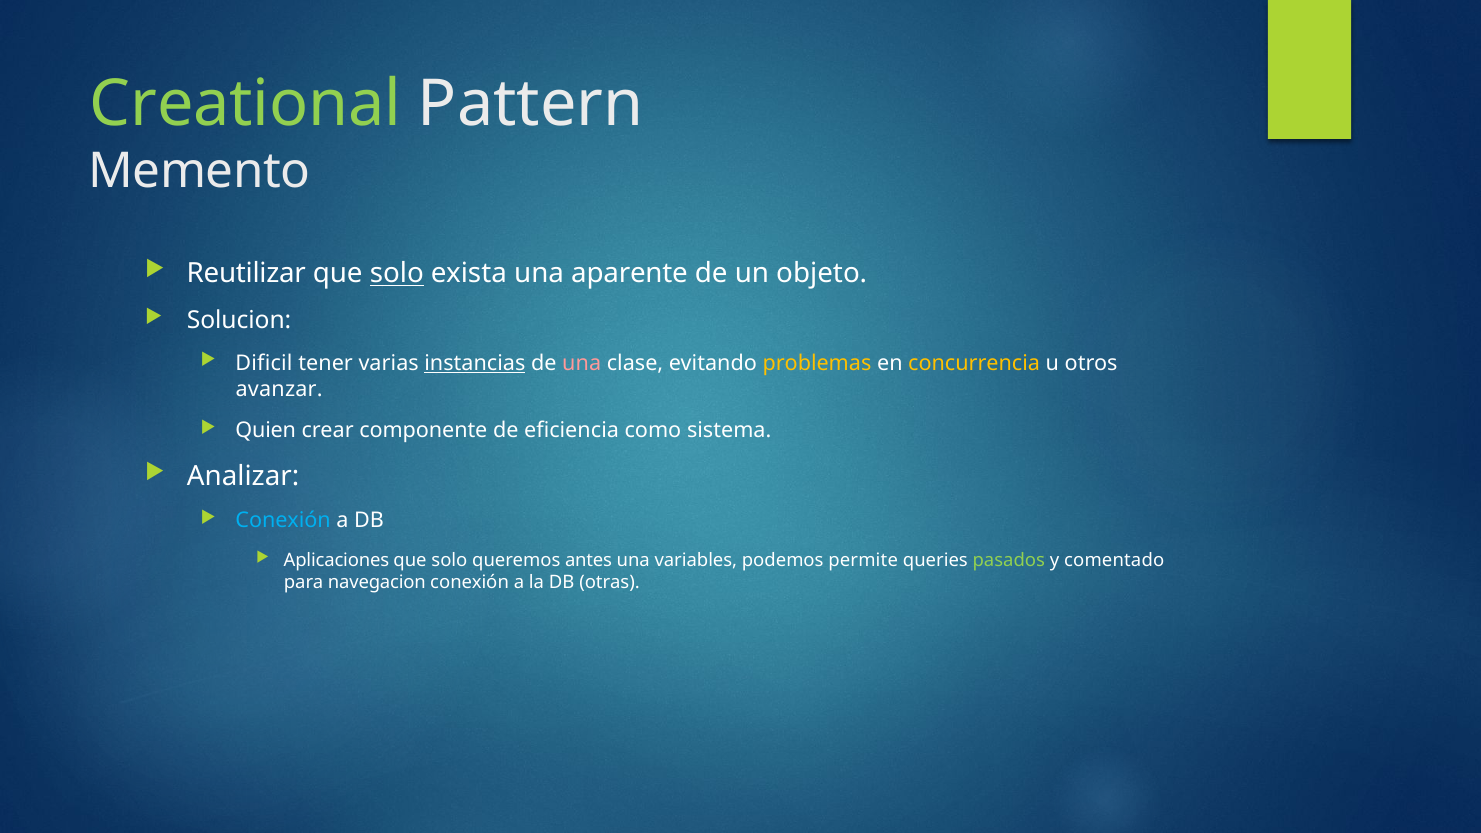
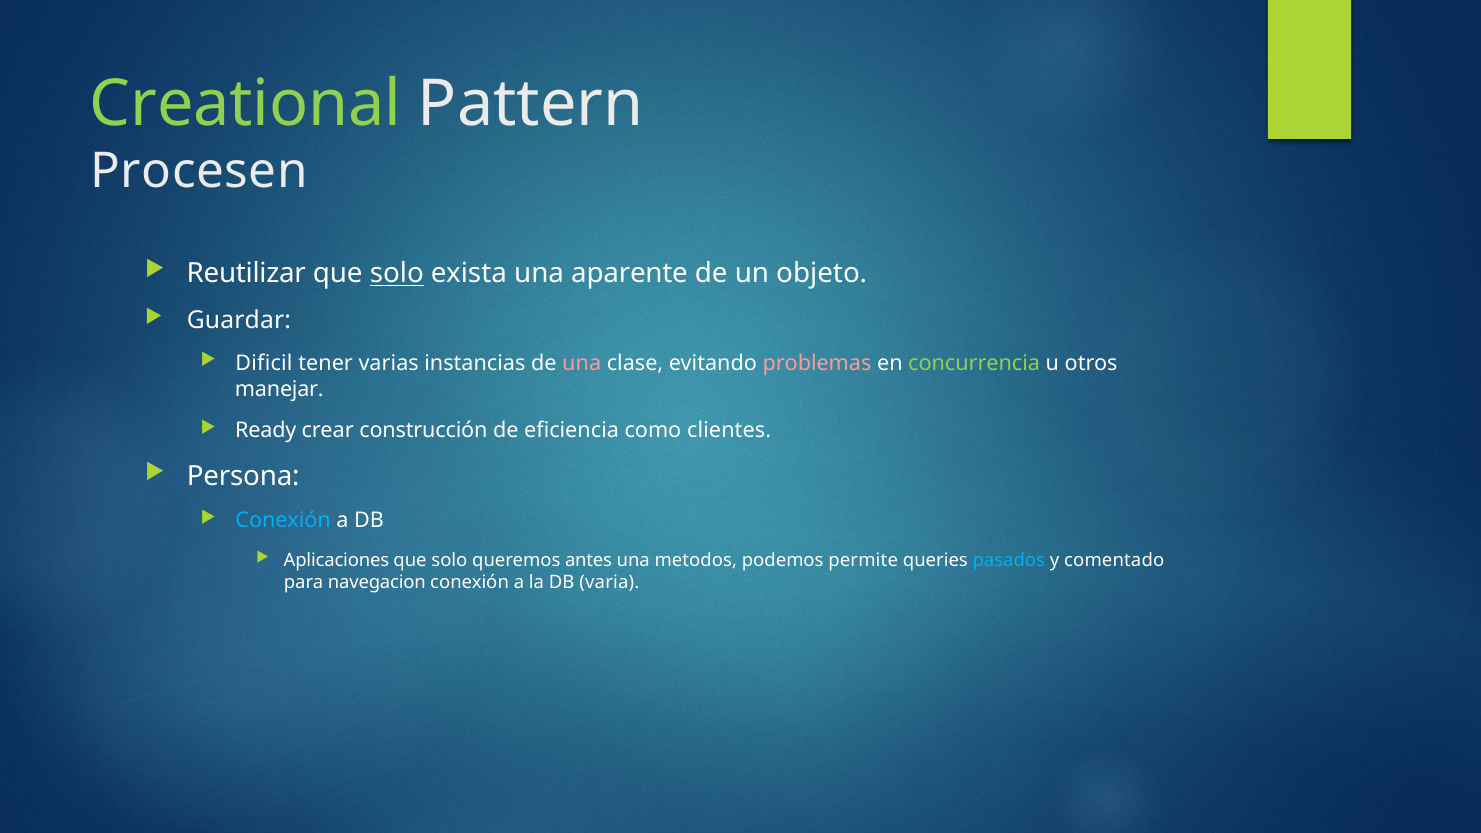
Memento: Memento -> Procesen (199, 171)
Solucion: Solucion -> Guardar (239, 320)
instancias underline: present -> none (475, 363)
problemas colour: yellow -> pink (817, 363)
concurrencia colour: yellow -> light green (974, 363)
avanzar: avanzar -> manejar (279, 389)
Quien: Quien -> Ready (266, 431)
componente: componente -> construcción (423, 431)
sistema: sistema -> clientes (729, 431)
Analizar: Analizar -> Persona (243, 476)
variables: variables -> metodos (696, 560)
pasados colour: light green -> light blue (1009, 560)
otras: otras -> varia (609, 582)
